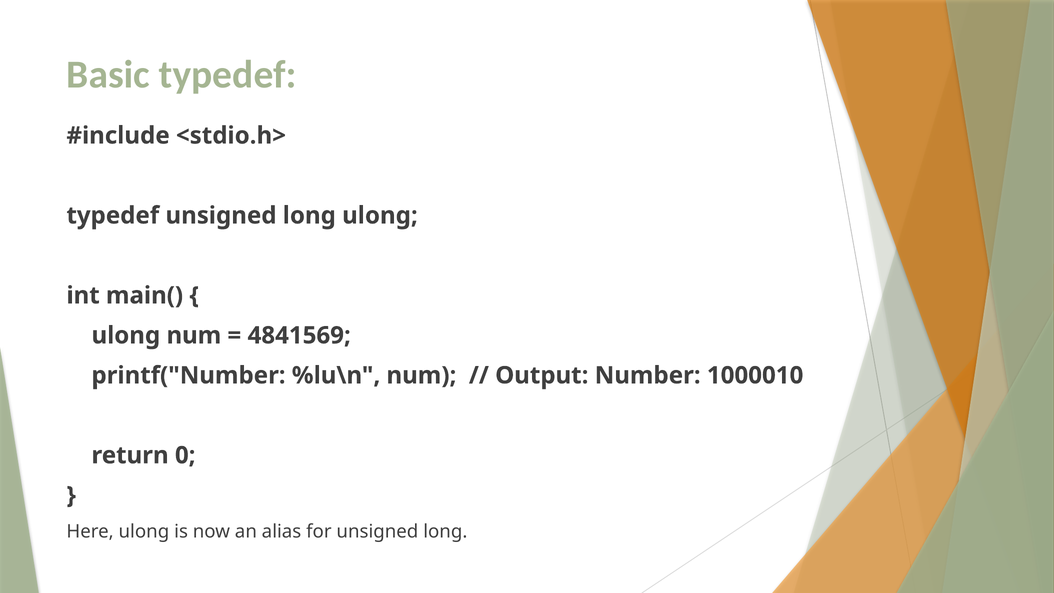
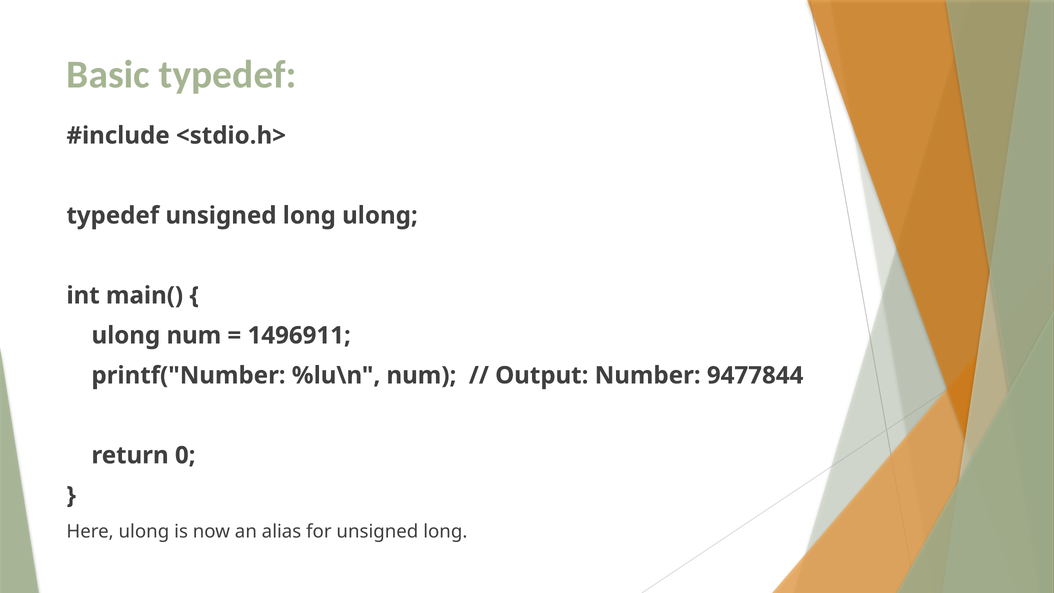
4841569: 4841569 -> 1496911 (299, 335)
1000010: 1000010 -> 9477844 (755, 375)
